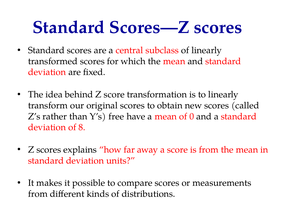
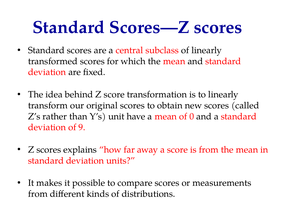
free: free -> unit (116, 116)
8: 8 -> 9 (82, 127)
